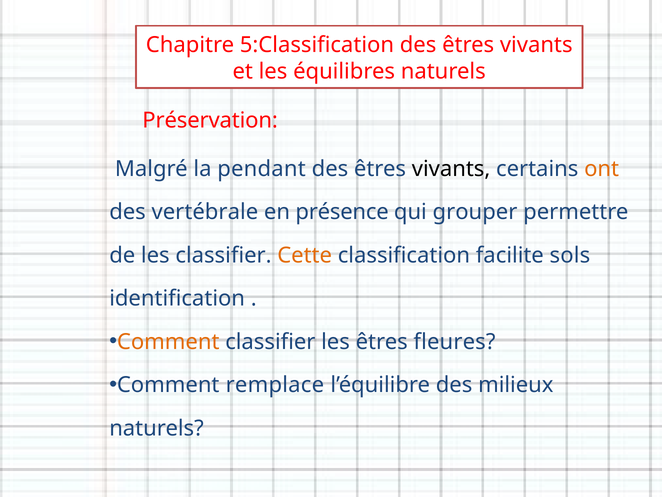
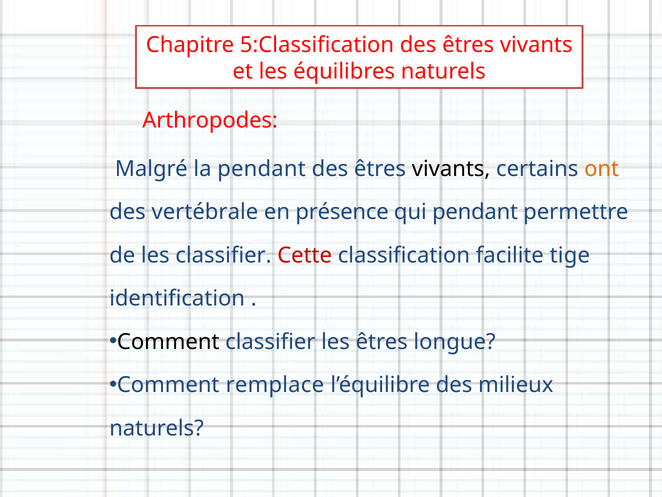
Préservation: Préservation -> Arthropodes (210, 120)
qui grouper: grouper -> pendant (475, 212)
Cette colour: orange -> red (305, 255)
sols: sols -> tige (570, 255)
Comment colour: orange -> black (168, 342)
fleures: fleures -> longue (455, 342)
